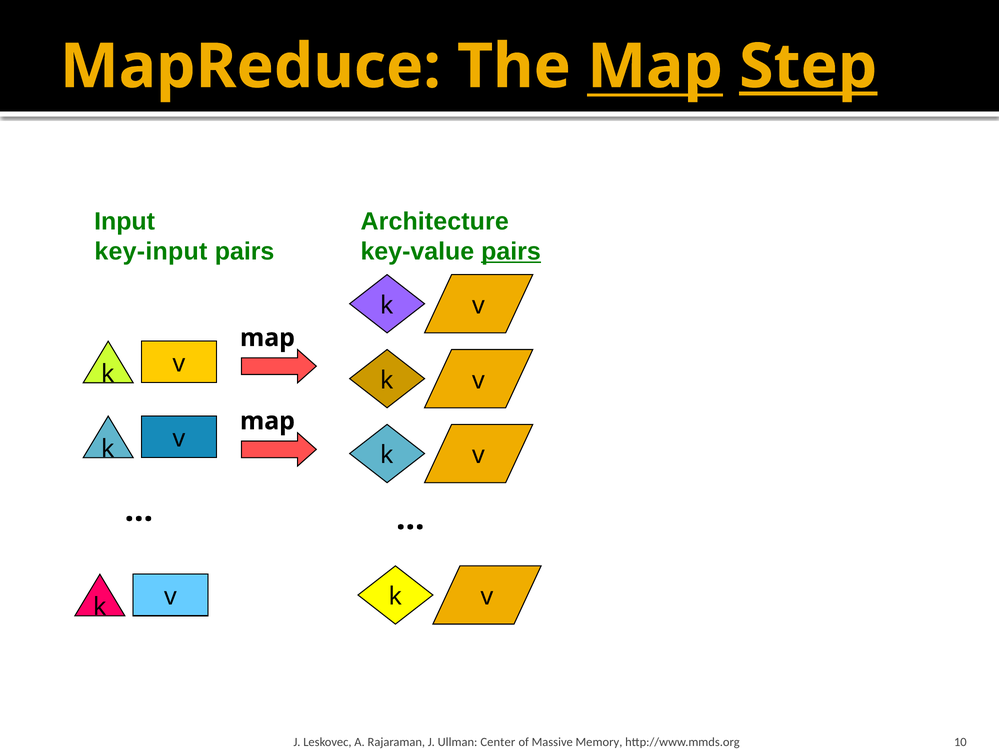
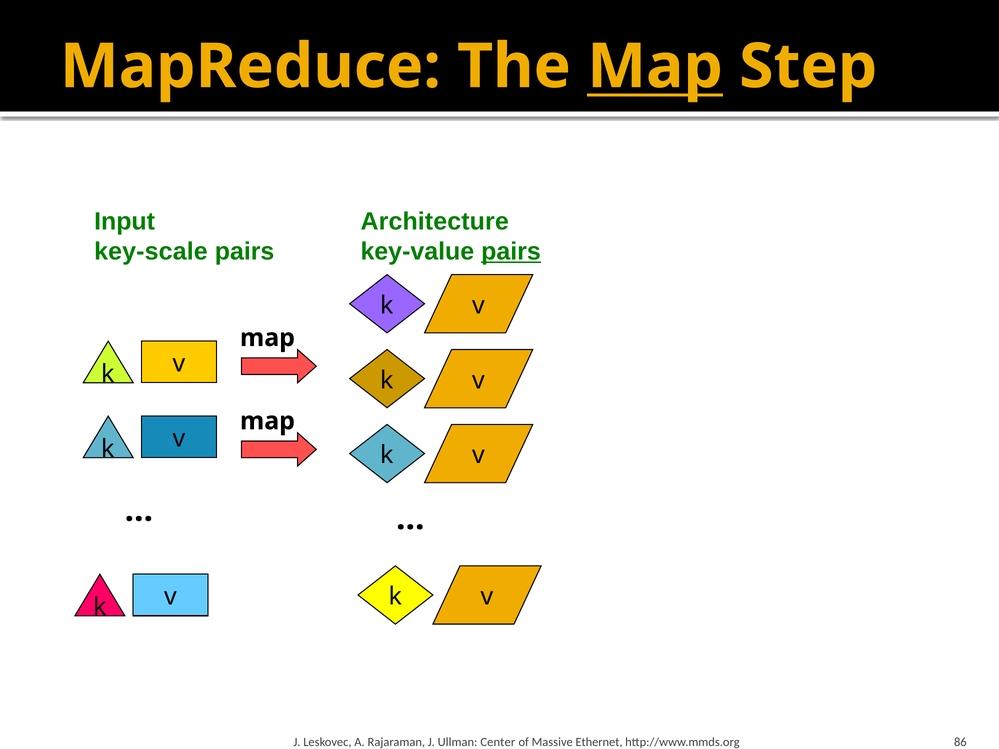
Step underline: present -> none (808, 67)
key-input: key-input -> key-scale (151, 251)
Memory: Memory -> Ethernet (599, 742)
10: 10 -> 86 (960, 742)
